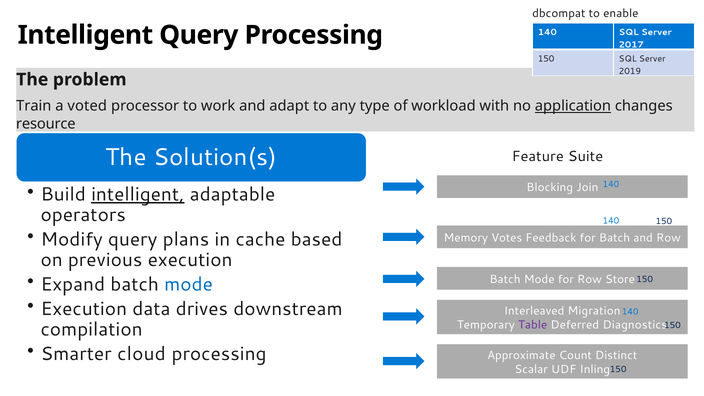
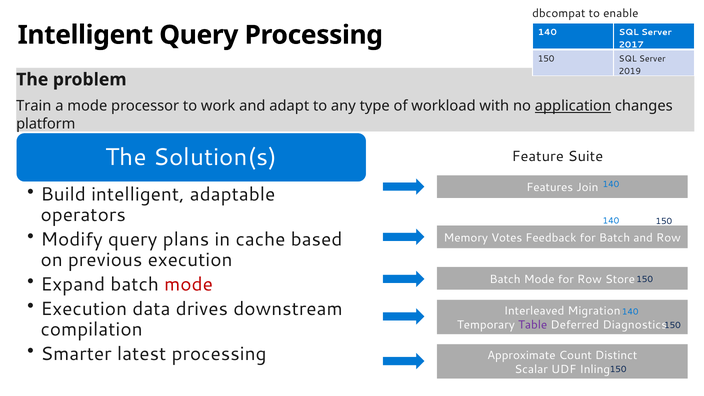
a voted: voted -> mode (87, 106)
resource: resource -> platform (46, 124)
Blocking: Blocking -> Features (550, 187)
intelligent underline: present -> none (138, 194)
mode colour: blue -> red (189, 284)
cloud: cloud -> latest (142, 354)
